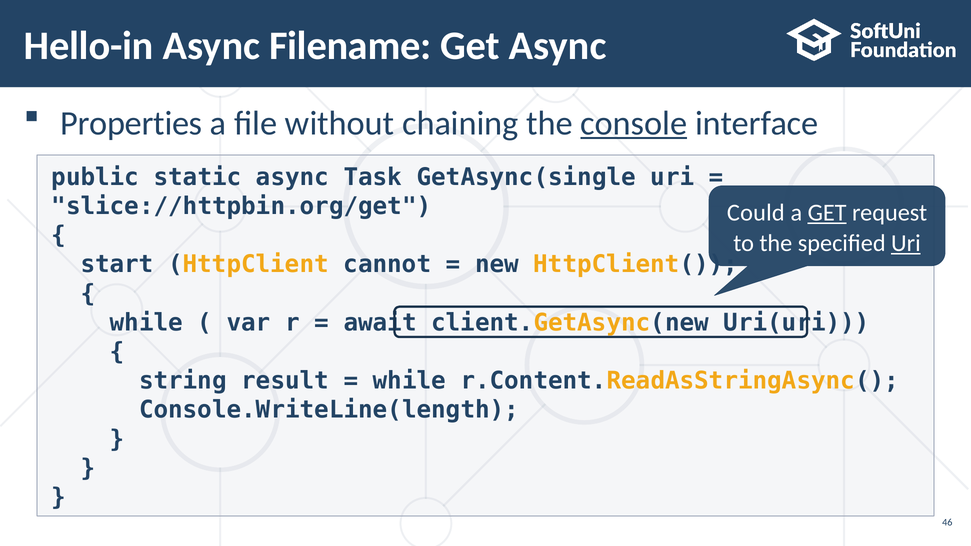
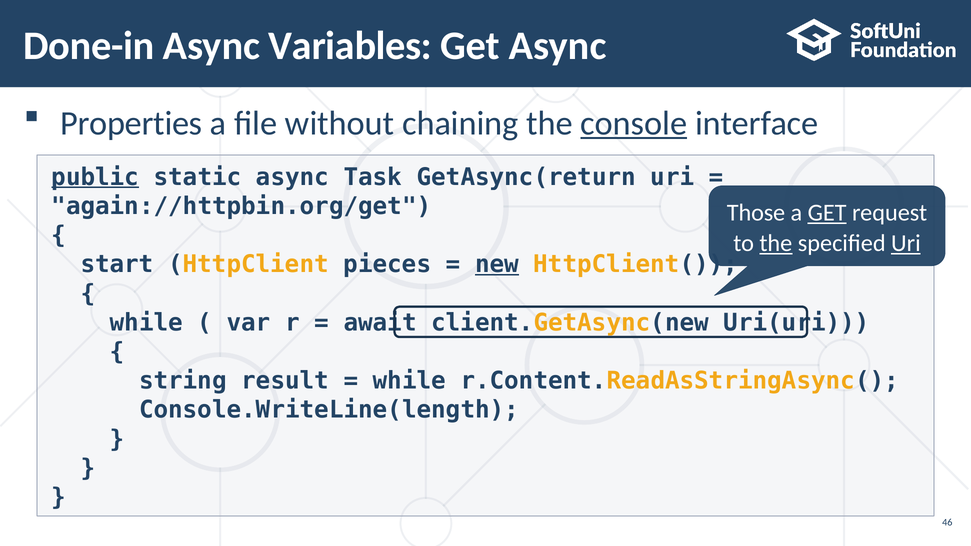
Hello-in: Hello-in -> Done-in (89, 46)
Filename: Filename -> Variables (350, 46)
public underline: none -> present (95, 177)
GetAsync(single: GetAsync(single -> GetAsync(return (526, 177)
slice://httpbin.org/get: slice://httpbin.org/get -> again://httpbin.org/get (241, 206)
Could: Could -> Those (756, 213)
the underline: none -> present (776, 243)
cannot: cannot -> pieces (387, 264)
new underline: none -> present (497, 264)
